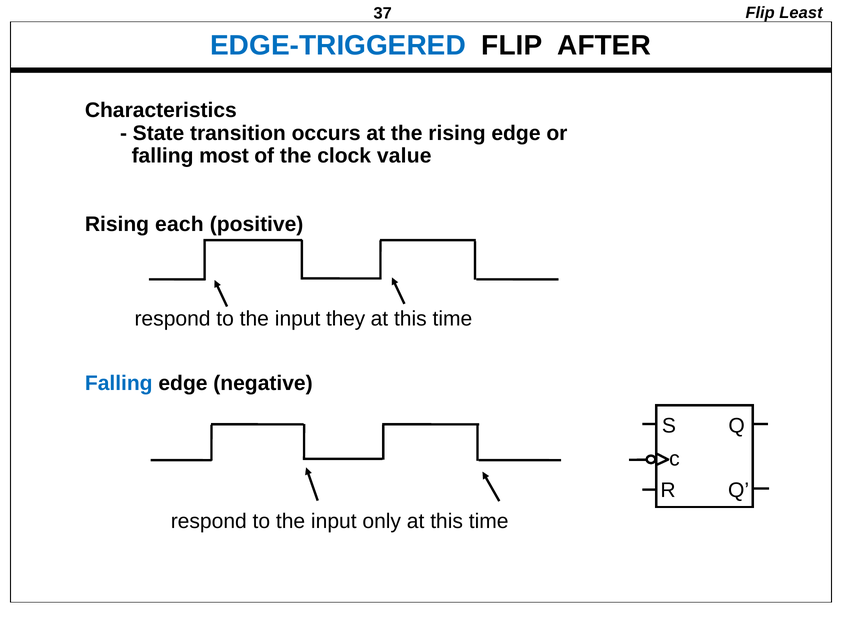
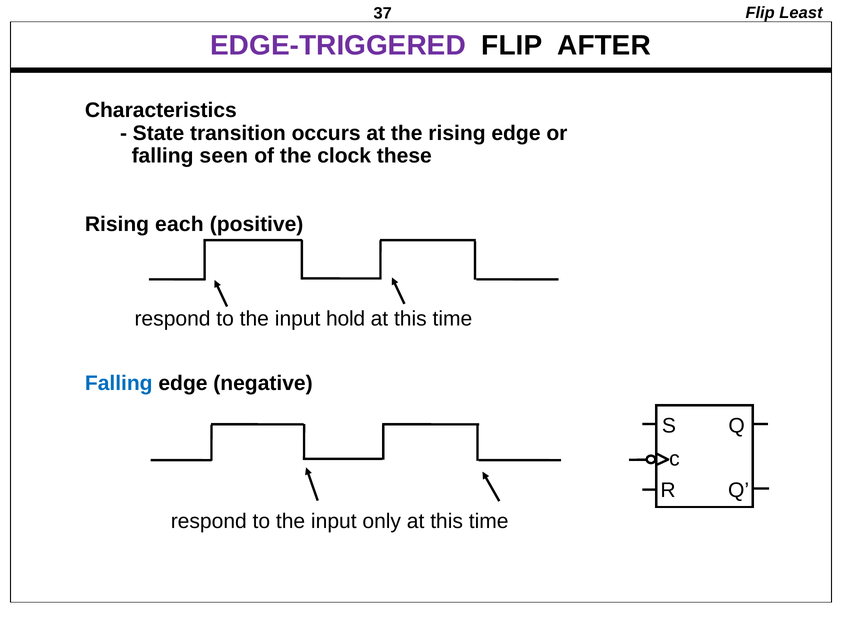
EDGE-TRIGGERED colour: blue -> purple (338, 46)
most: most -> seen (224, 156)
value: value -> these (404, 156)
they: they -> hold (346, 319)
